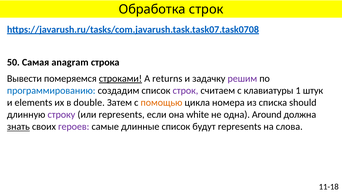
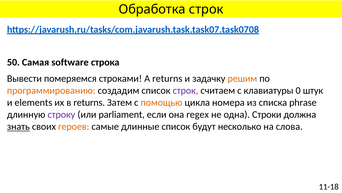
anagram: anagram -> software (70, 62)
строками underline: present -> none (120, 78)
решим colour: purple -> orange (242, 78)
программированию colour: blue -> orange (51, 90)
1: 1 -> 0 (298, 90)
в double: double -> returns (89, 102)
should: should -> phrase (303, 102)
или represents: represents -> parliament (122, 114)
white: white -> regex (198, 114)
Around: Around -> Строки (267, 114)
героев colour: purple -> orange (74, 126)
будут represents: represents -> несколько (240, 126)
